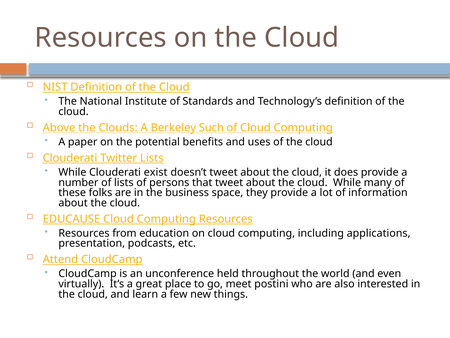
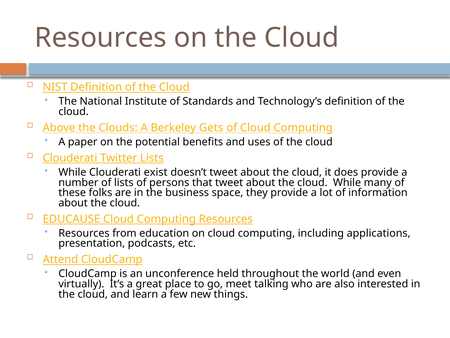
Such: Such -> Gets (211, 128)
postini: postini -> talking (271, 284)
